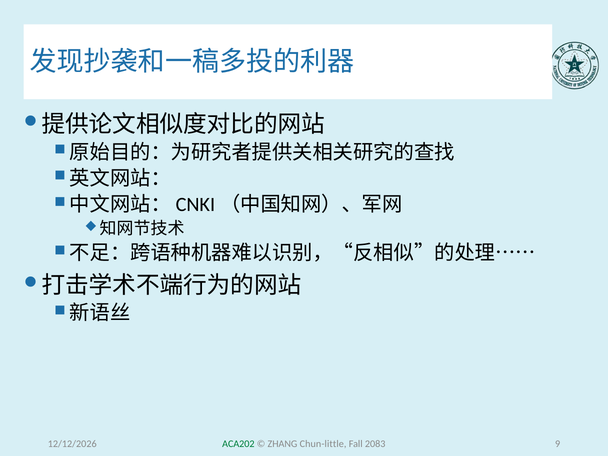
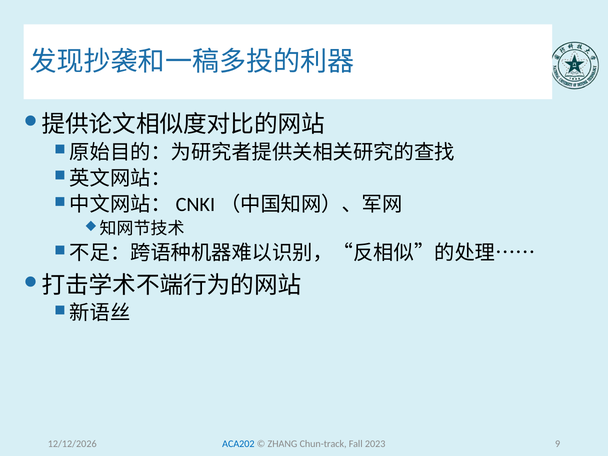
ACA202 colour: green -> blue (238, 444)
Chun-little: Chun-little -> Chun-track (323, 444)
2083: 2083 -> 2023 (375, 444)
